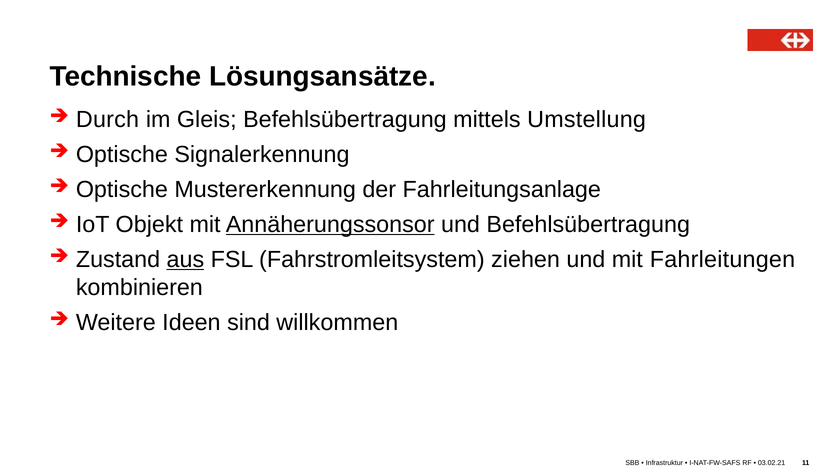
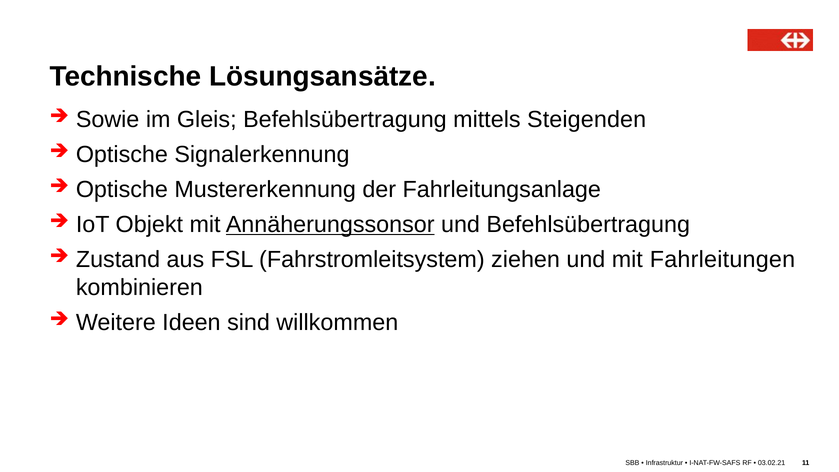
Durch: Durch -> Sowie (108, 119)
Umstellung: Umstellung -> Steigenden (587, 119)
aus underline: present -> none (185, 259)
